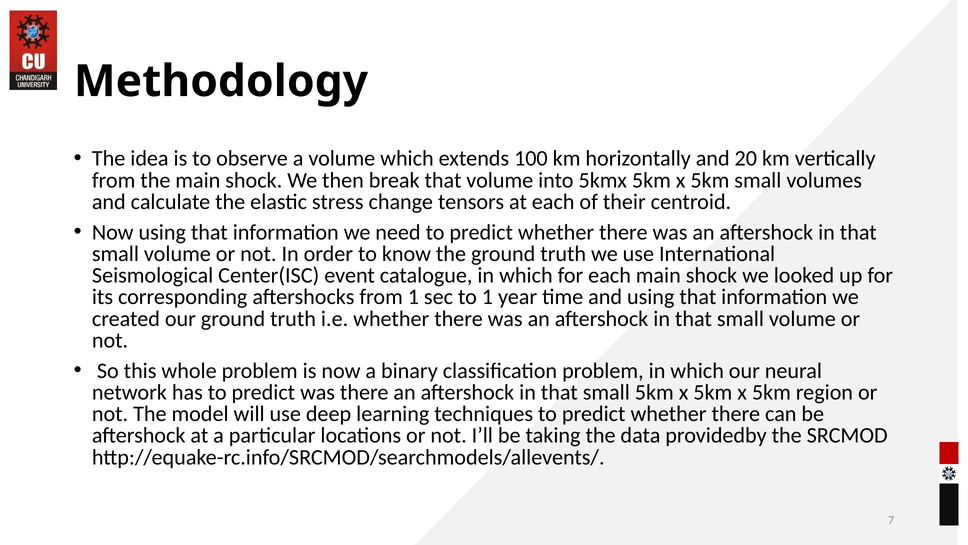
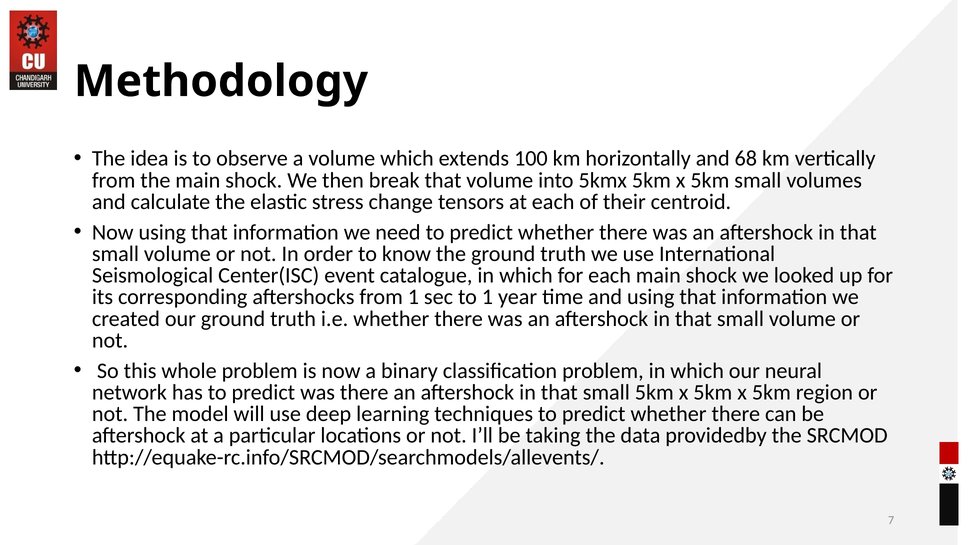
20: 20 -> 68 (746, 158)
